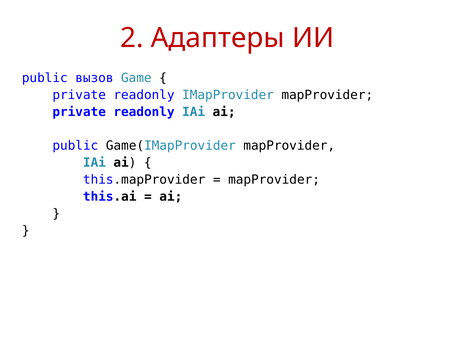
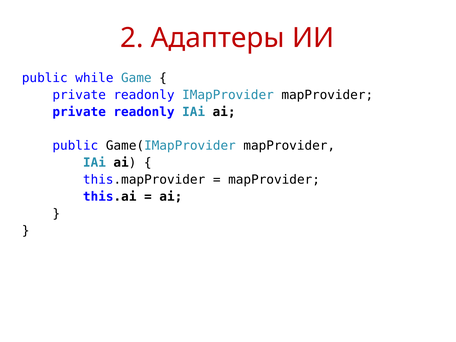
вызов: вызов -> while (94, 78)
